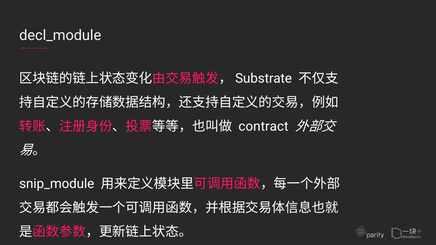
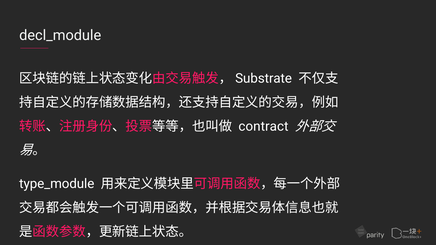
snip_module: snip_module -> type_module (57, 184)
